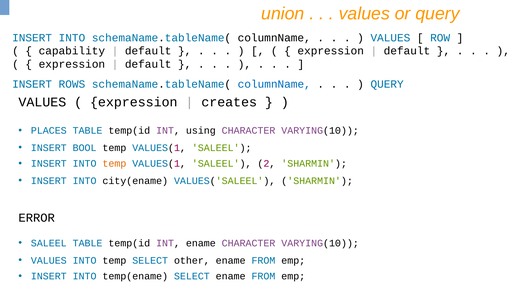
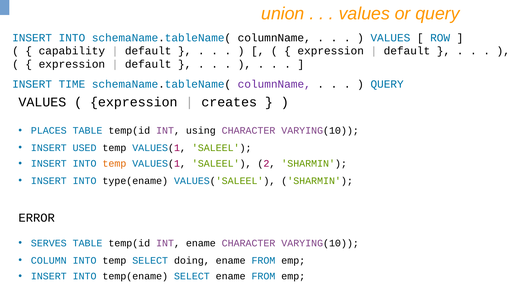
ROWS: ROWS -> TIME (72, 84)
columnName colour: blue -> purple (274, 84)
BOOL: BOOL -> USED (85, 148)
city(ename: city(ename -> type(ename (135, 181)
SALEEL: SALEEL -> SERVES (49, 243)
VALUES: VALUES -> COLUMN (49, 261)
other: other -> doing (192, 261)
